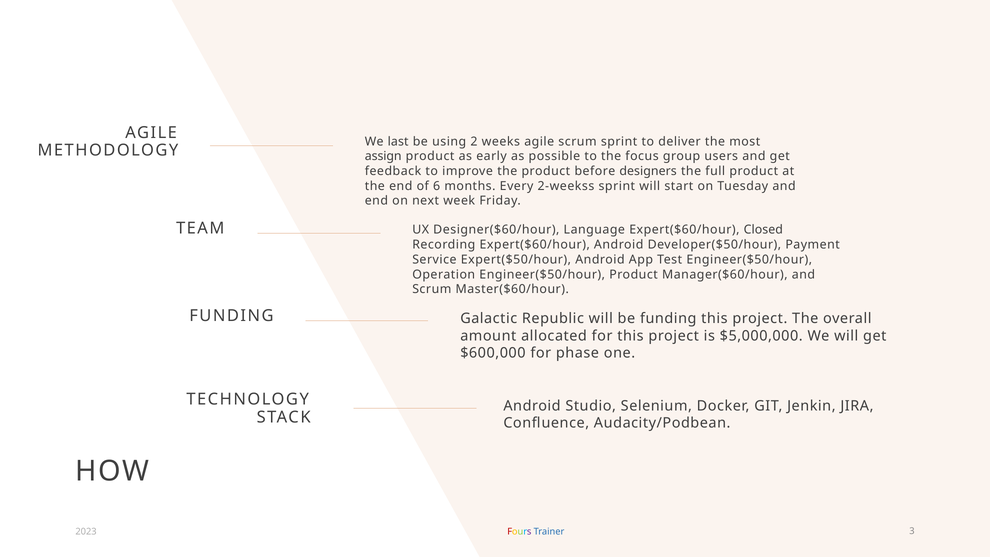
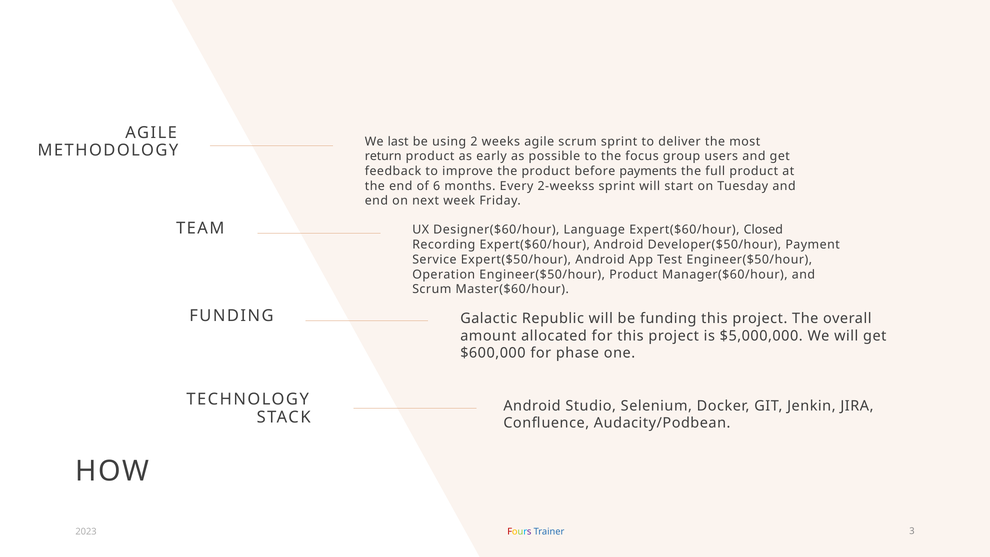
assign: assign -> return (383, 156)
designers: designers -> payments (648, 171)
